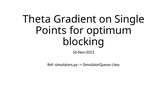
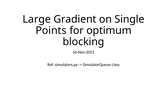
Theta: Theta -> Large (37, 19)
